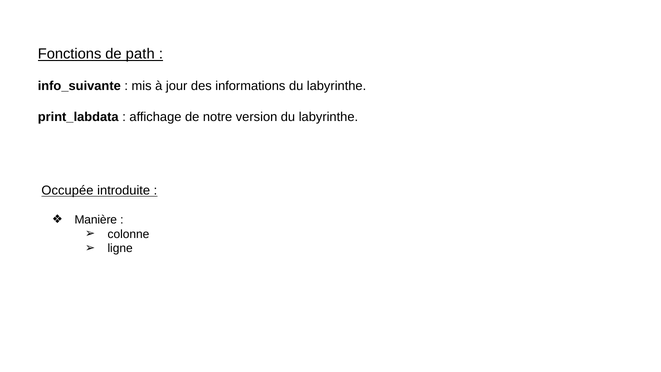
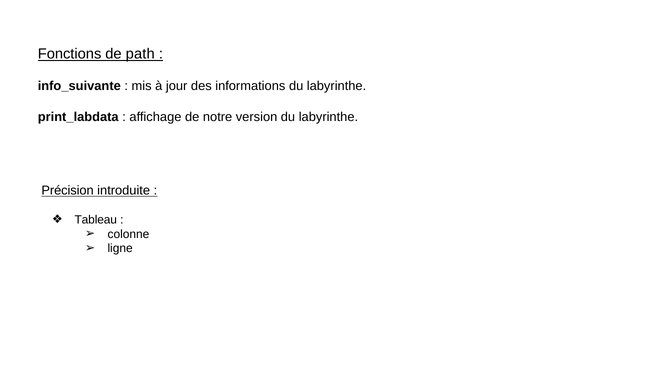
Occupée: Occupée -> Précision (68, 190)
Manière: Manière -> Tableau (96, 220)
